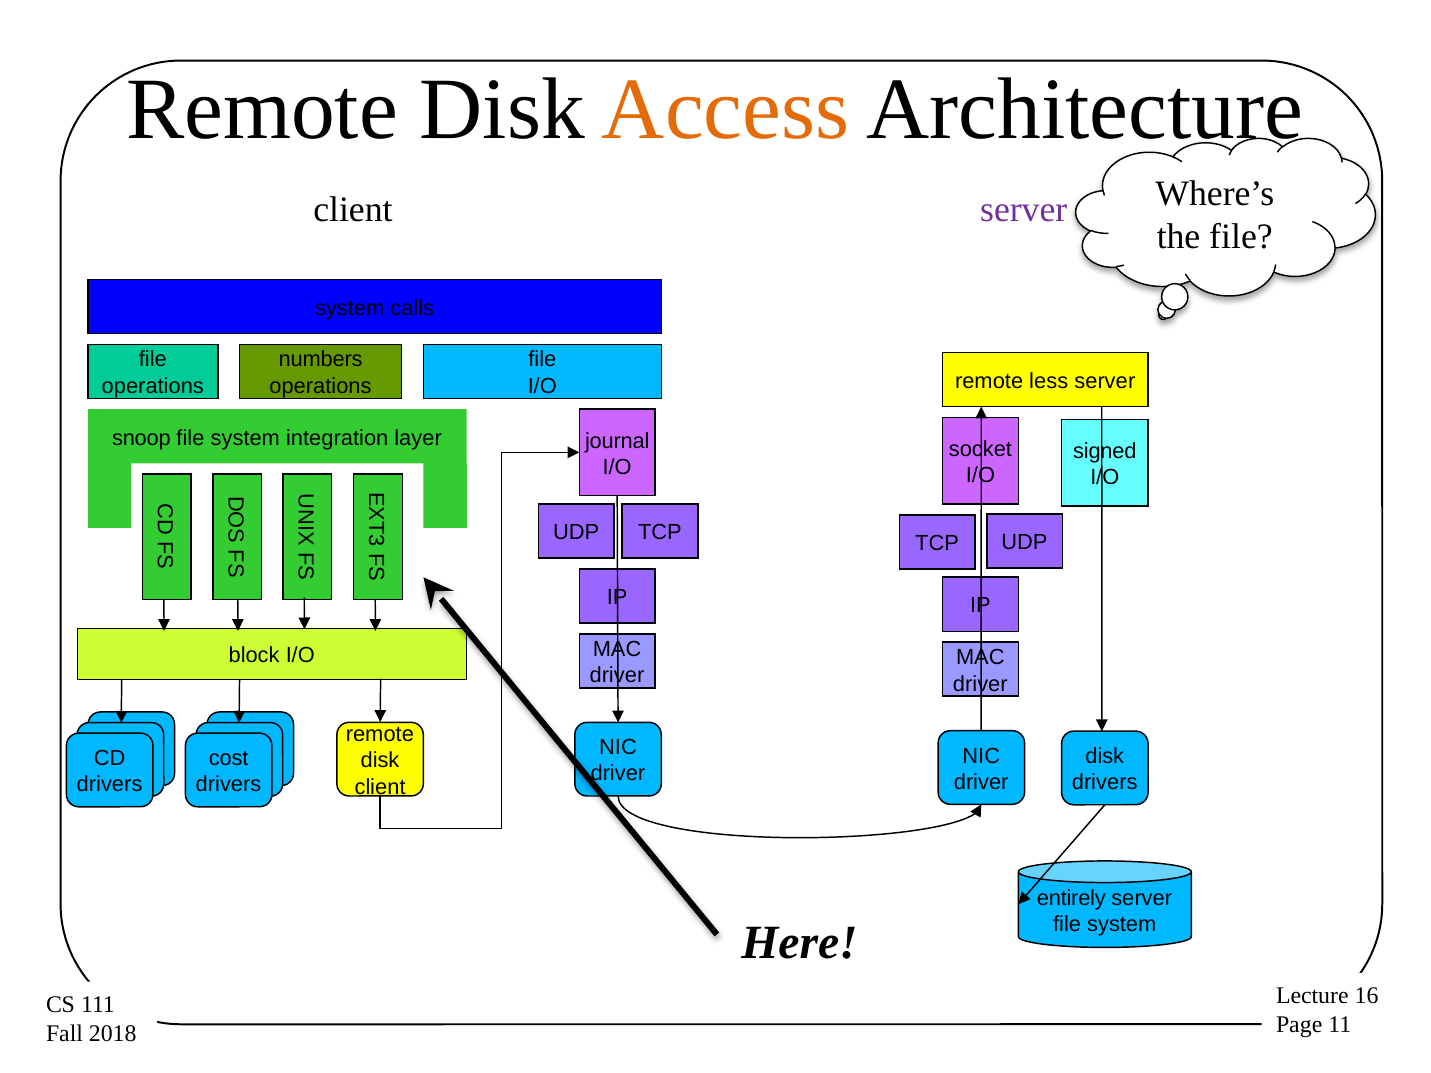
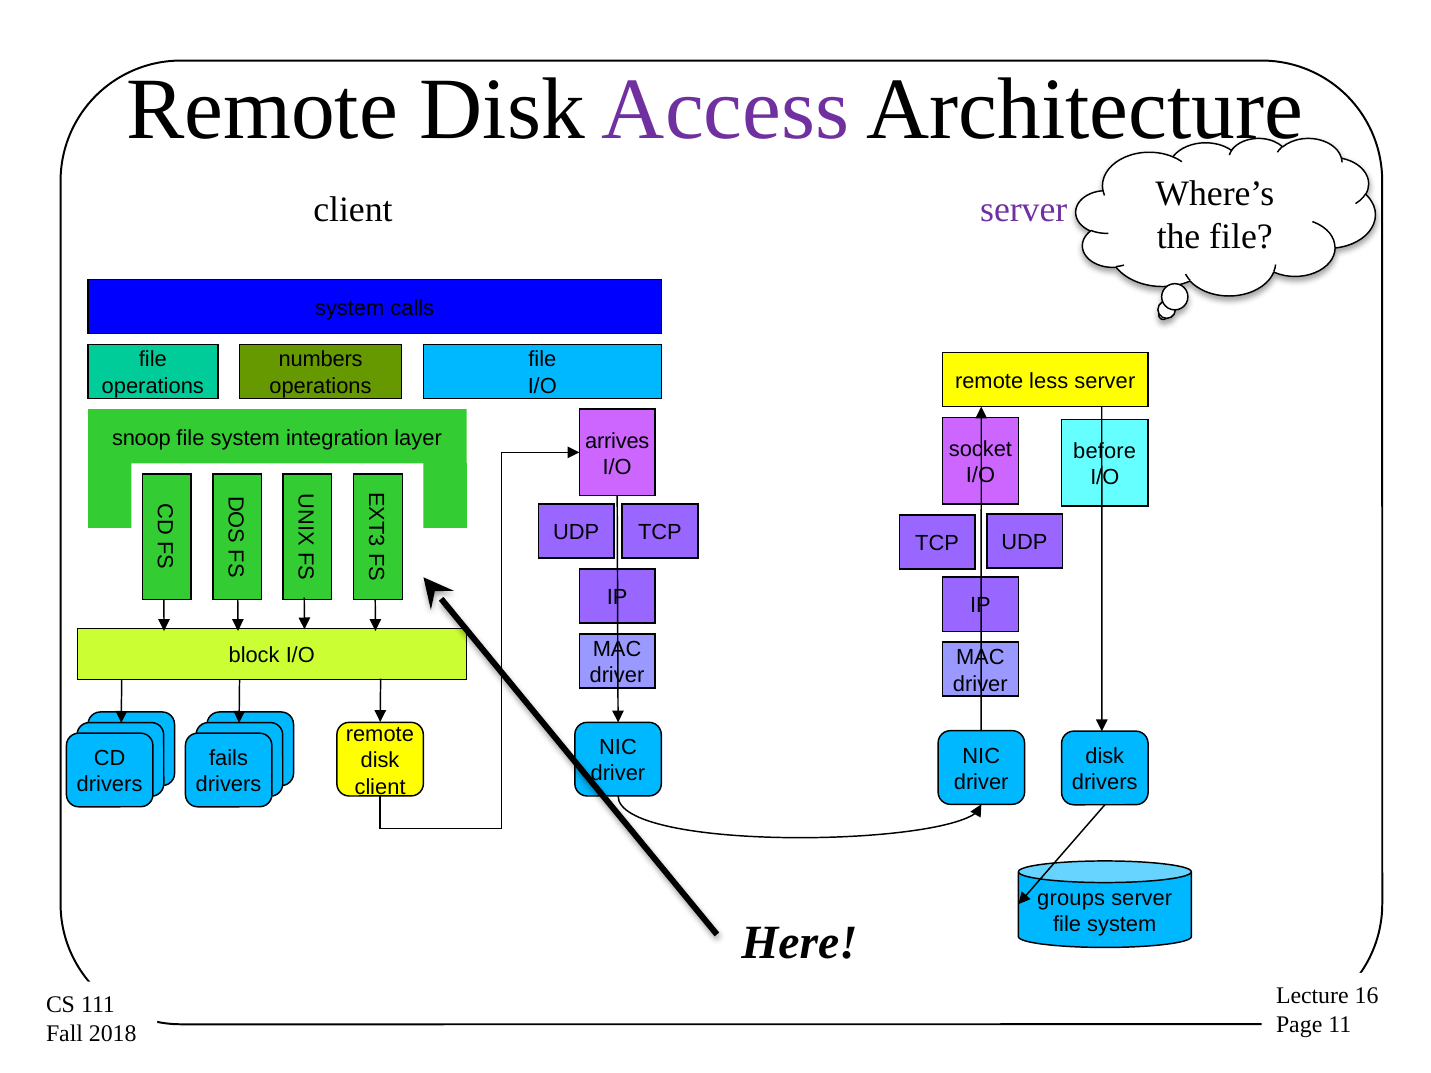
Access colour: orange -> purple (726, 109)
journal: journal -> arrives (617, 441)
signed: signed -> before (1105, 451)
cost: cost -> fails (229, 758)
entirely: entirely -> groups (1071, 898)
